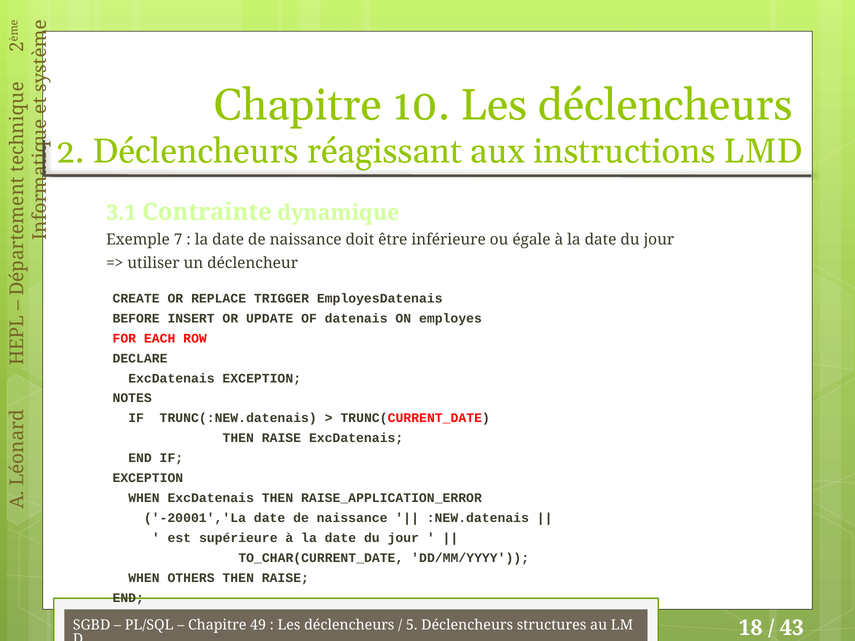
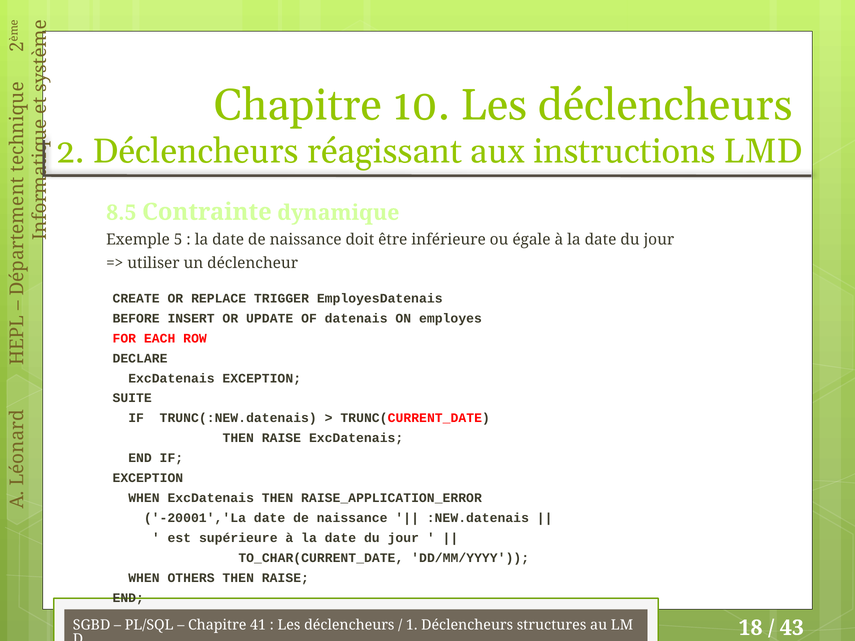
3.1: 3.1 -> 8.5 (121, 213)
7: 7 -> 5 (178, 240)
NOTES: NOTES -> SUITE (132, 398)
49: 49 -> 41 (258, 625)
5: 5 -> 1 (412, 625)
